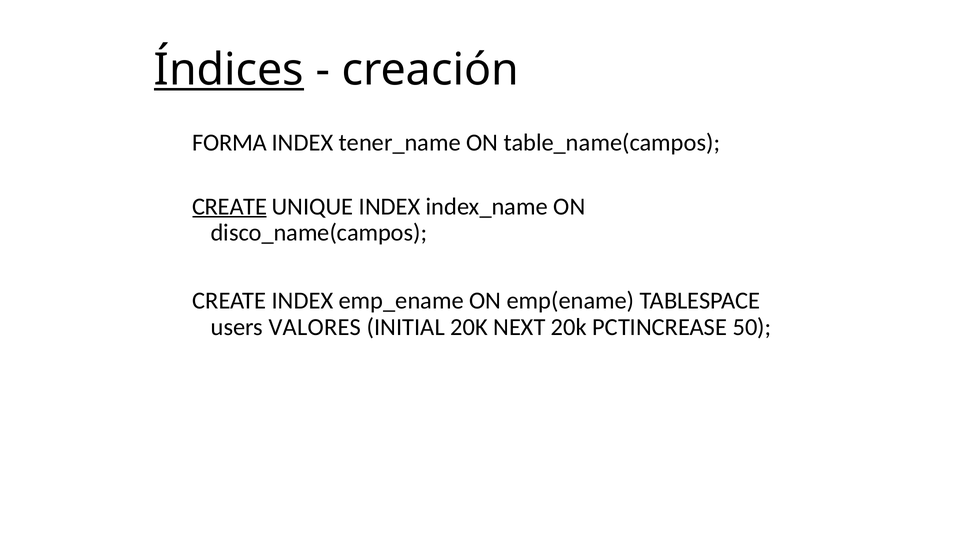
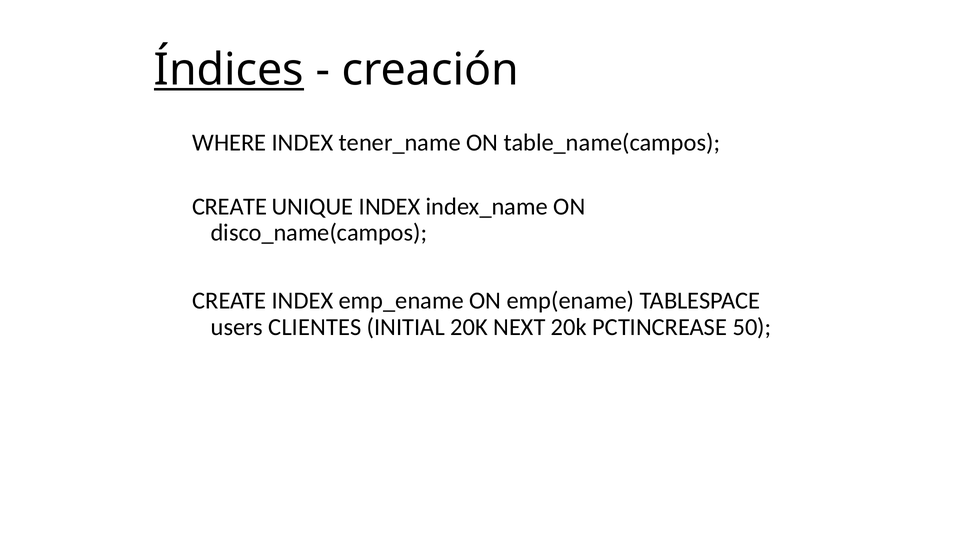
FORMA: FORMA -> WHERE (229, 143)
CREATE underline: present -> none (230, 206)
VALORES: VALORES -> CLIENTES (315, 327)
